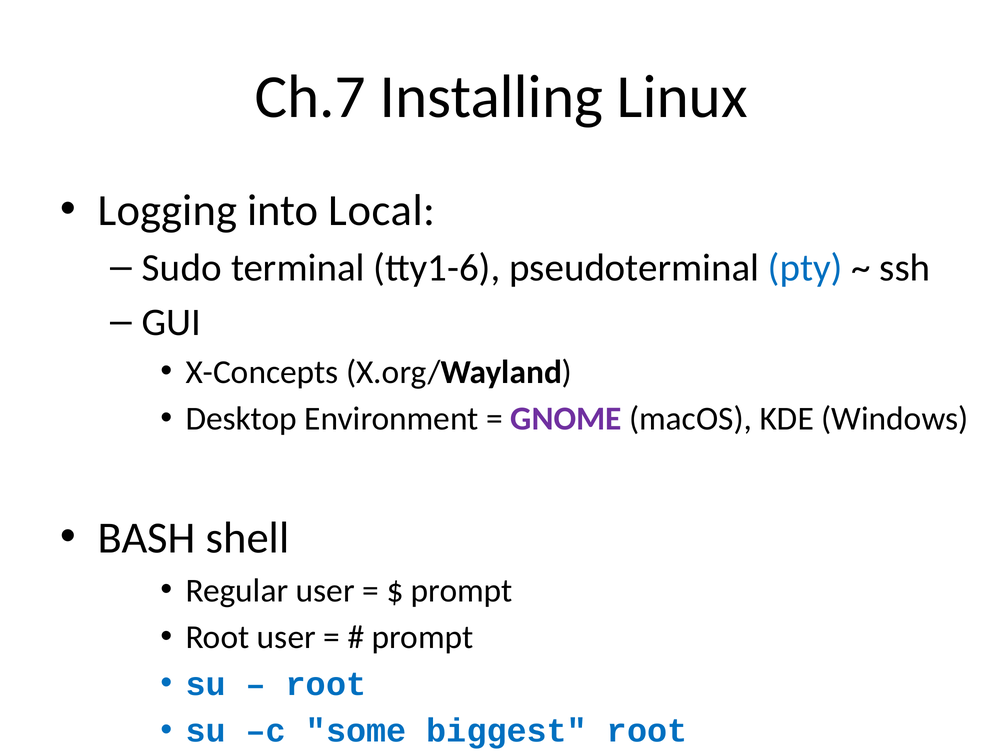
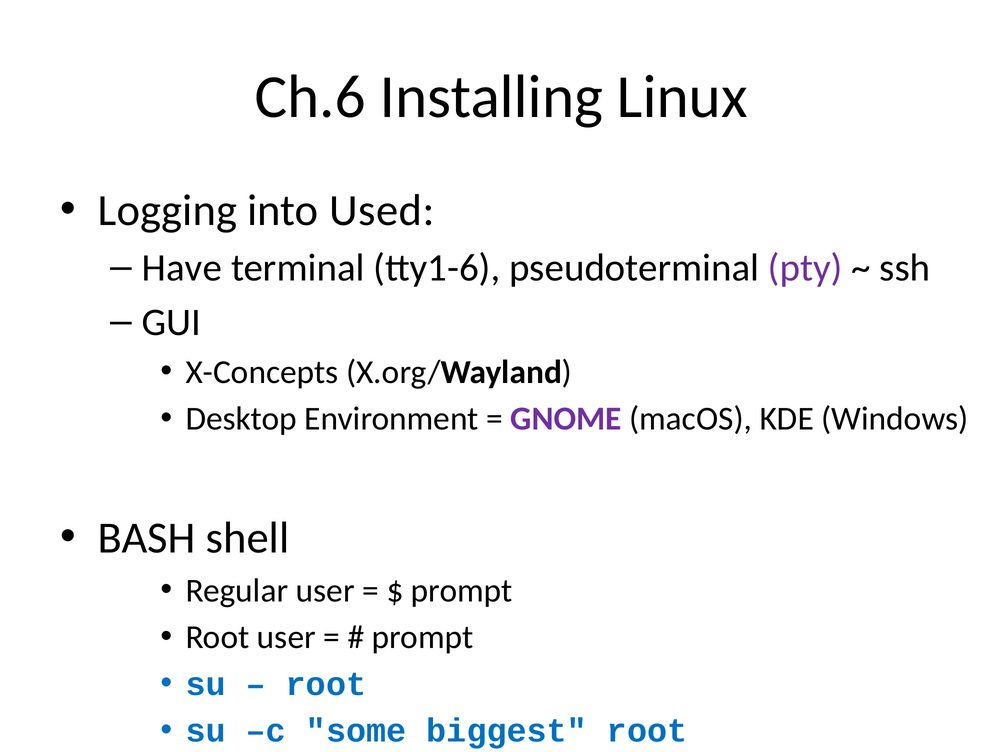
Ch.7: Ch.7 -> Ch.6 (310, 97)
Local: Local -> Used (382, 210)
Sudo: Sudo -> Have (182, 268)
pty colour: blue -> purple (805, 268)
